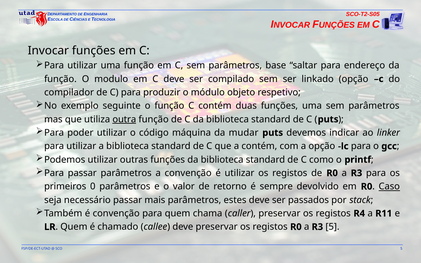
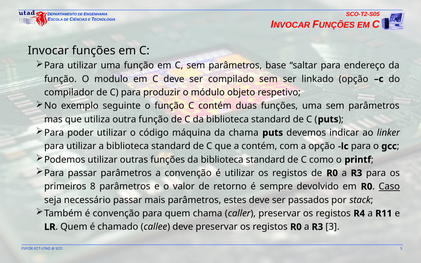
outra underline: present -> none (124, 119)
da mudar: mudar -> chama (244, 133)
0: 0 -> 8 (93, 187)
R3 5: 5 -> 3 (332, 227)
